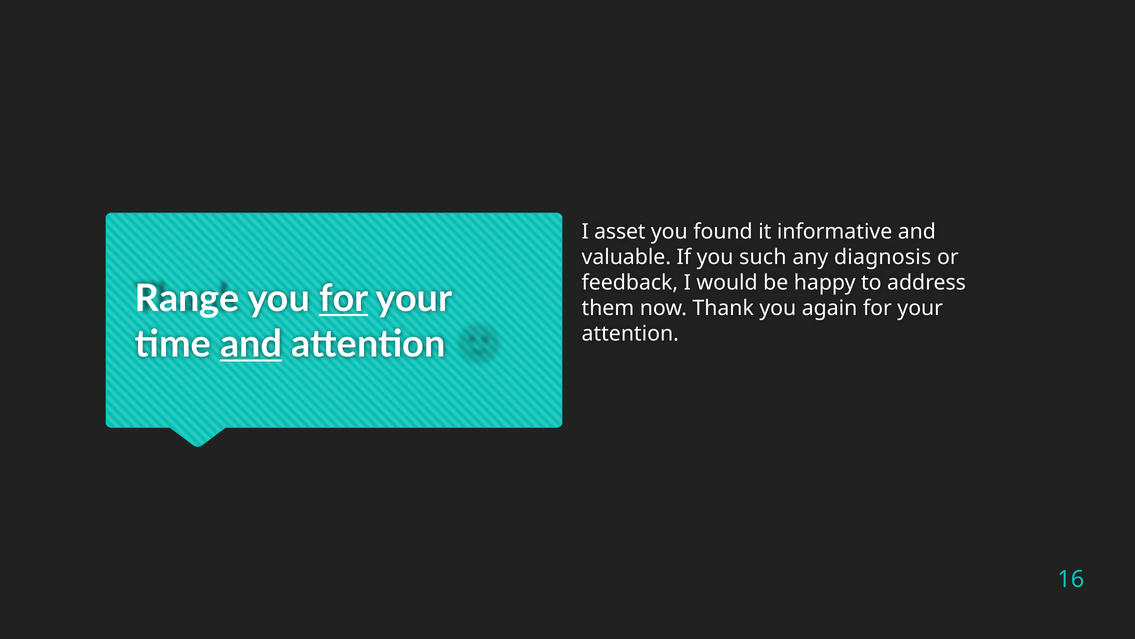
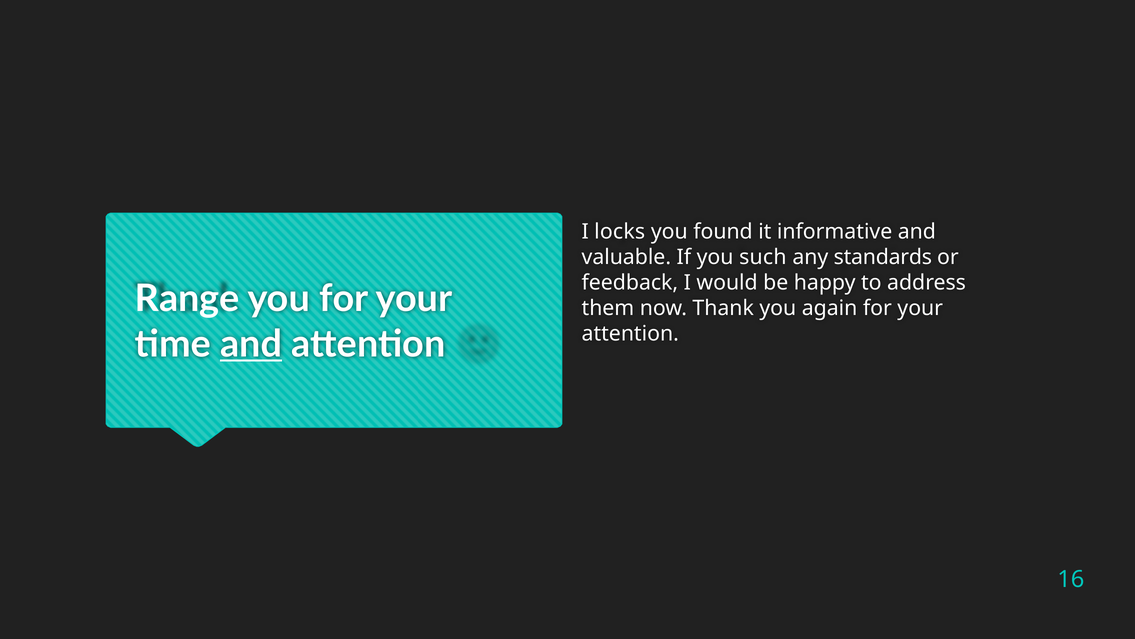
asset: asset -> locks (620, 231)
diagnosis: diagnosis -> standards (883, 257)
for underline: present -> none (344, 299)
